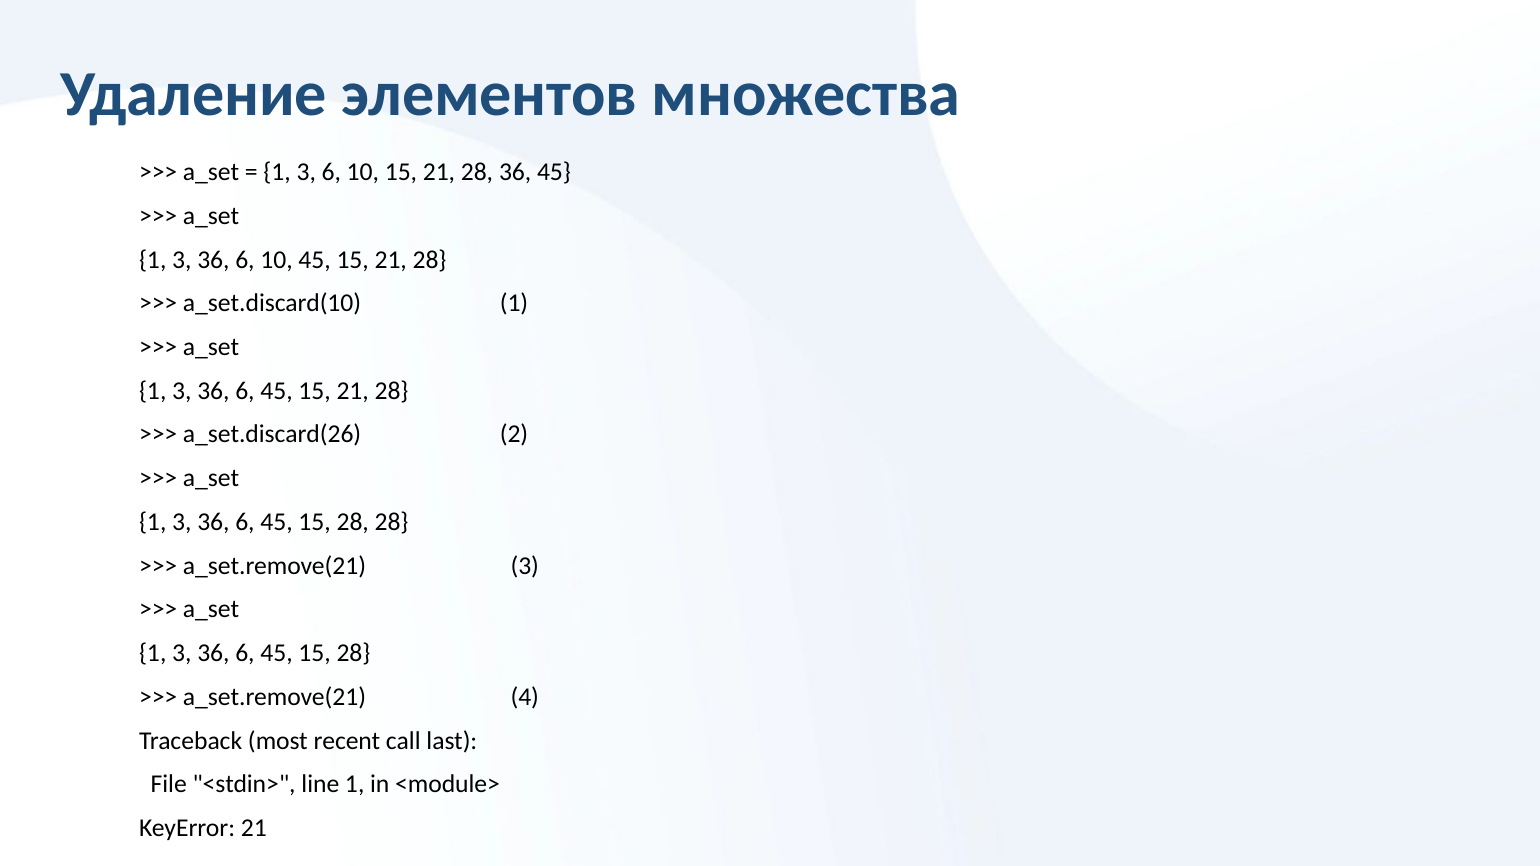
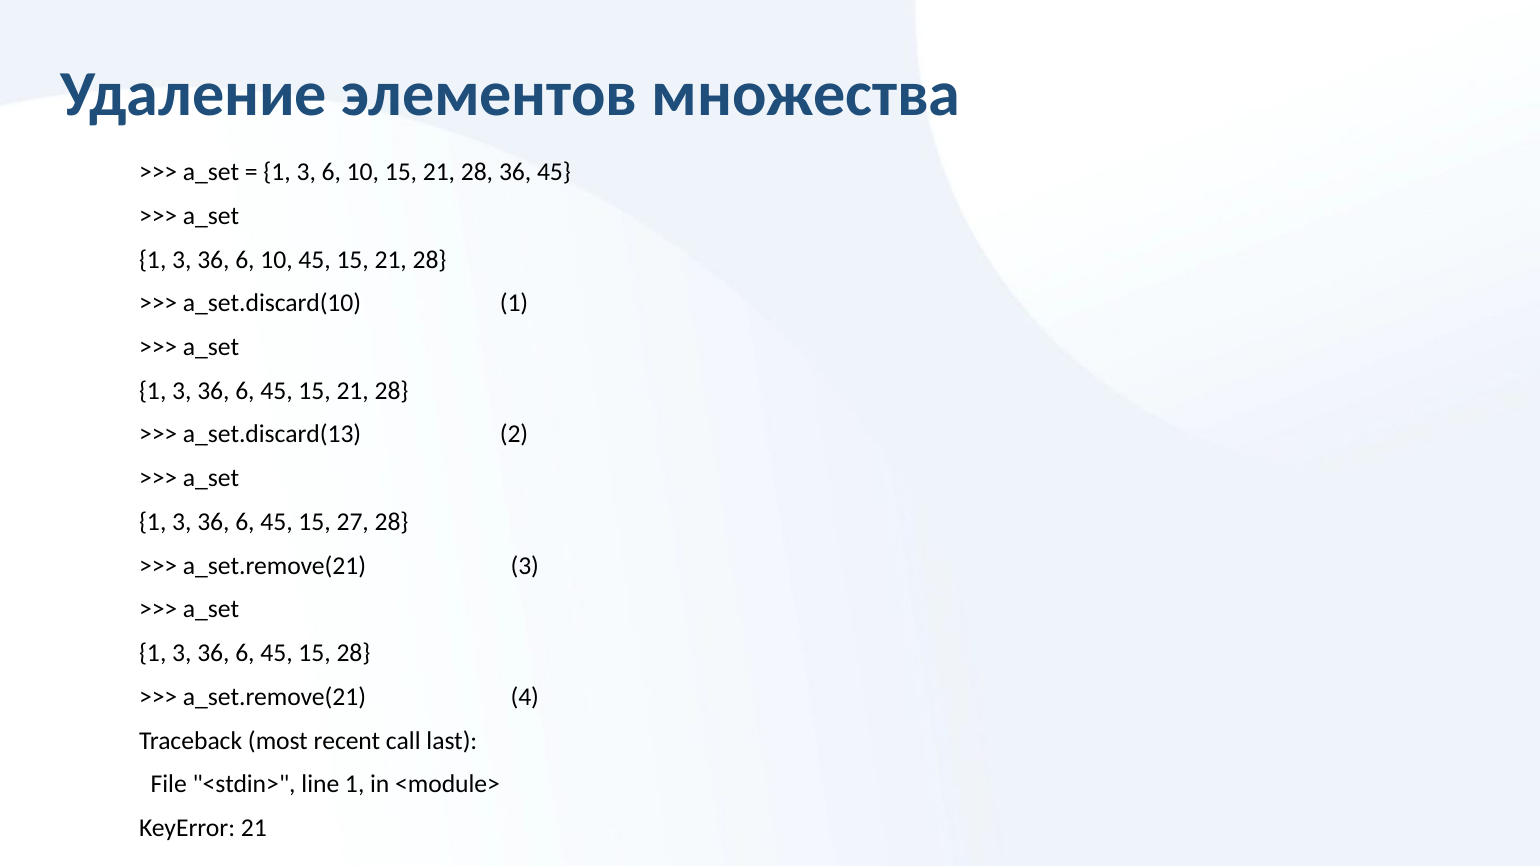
a_set.discard(26: a_set.discard(26 -> a_set.discard(13 (272, 435)
28: 28 -> 27 (353, 522)
